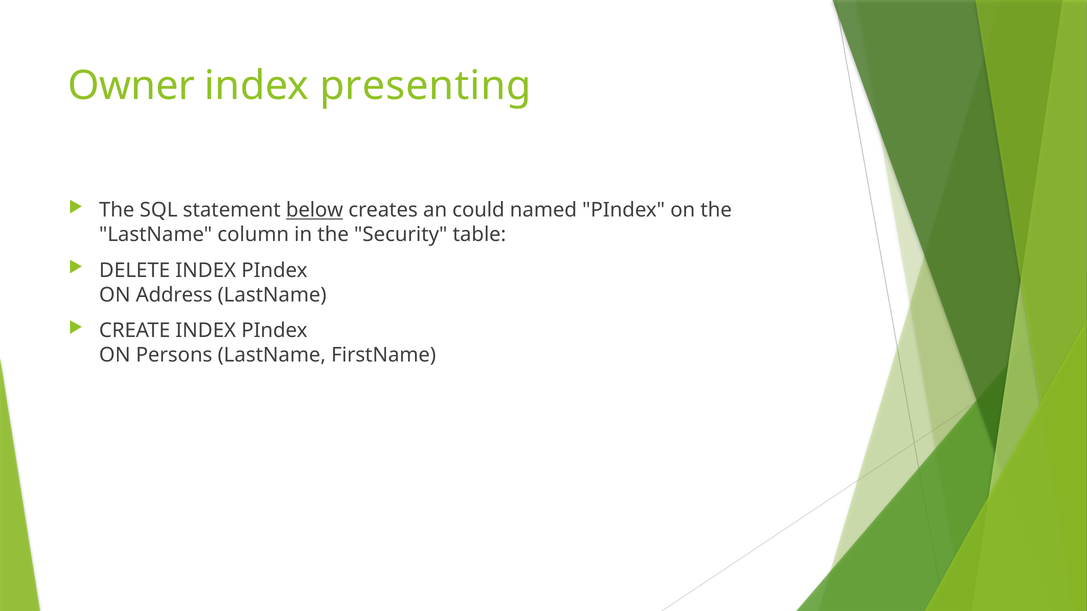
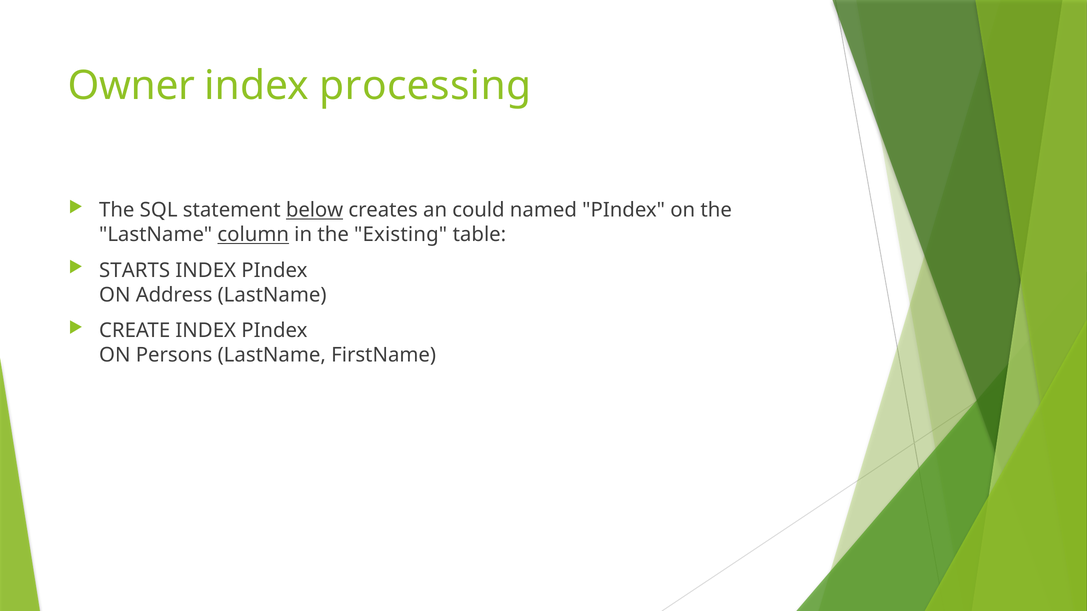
presenting: presenting -> processing (425, 86)
column underline: none -> present (253, 235)
Security: Security -> Existing (401, 235)
DELETE: DELETE -> STARTS (135, 271)
